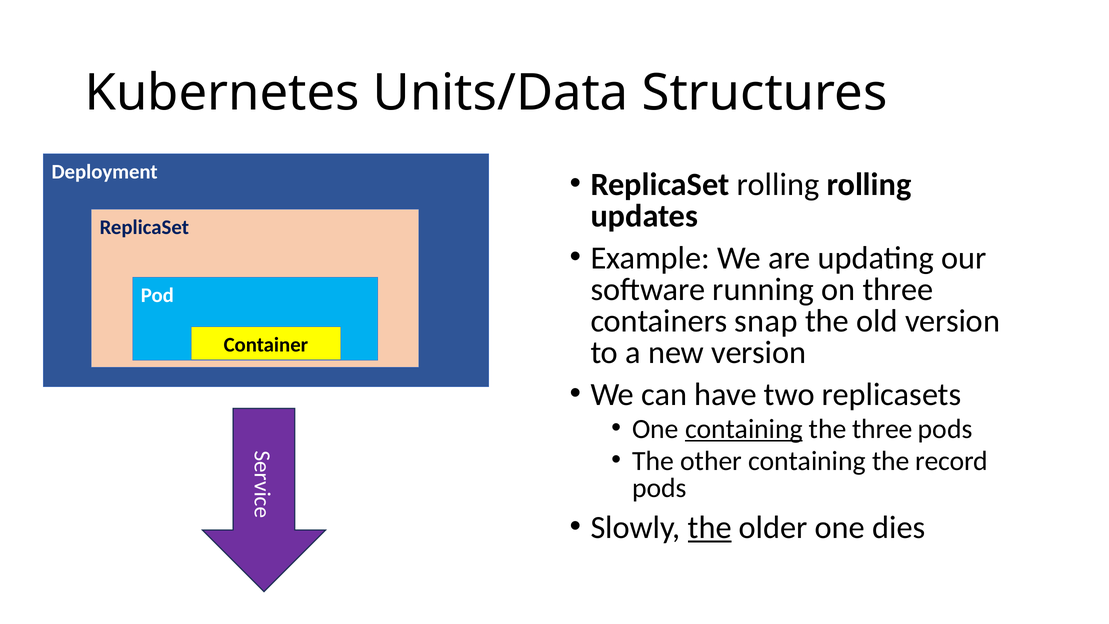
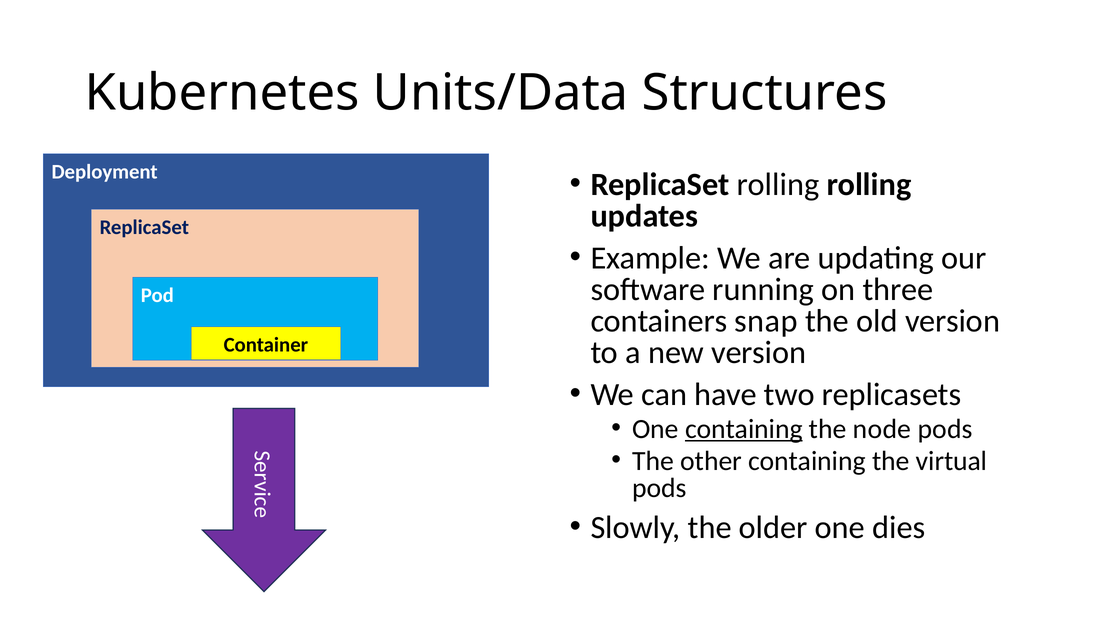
the three: three -> node (882, 429)
record: record -> virtual (952, 461)
the underline: present -> none (710, 527)
